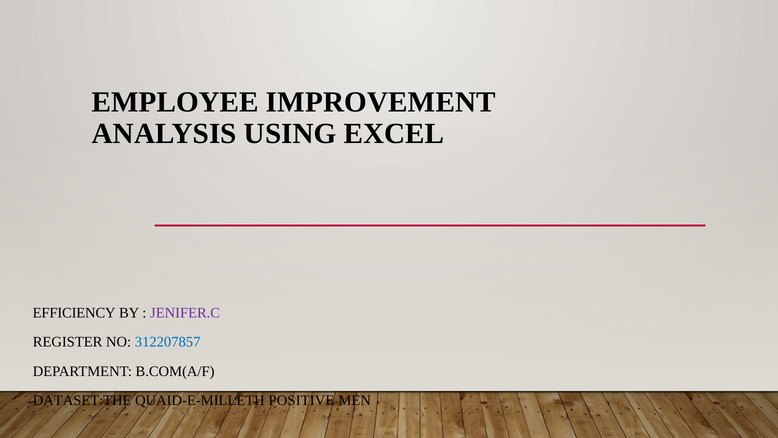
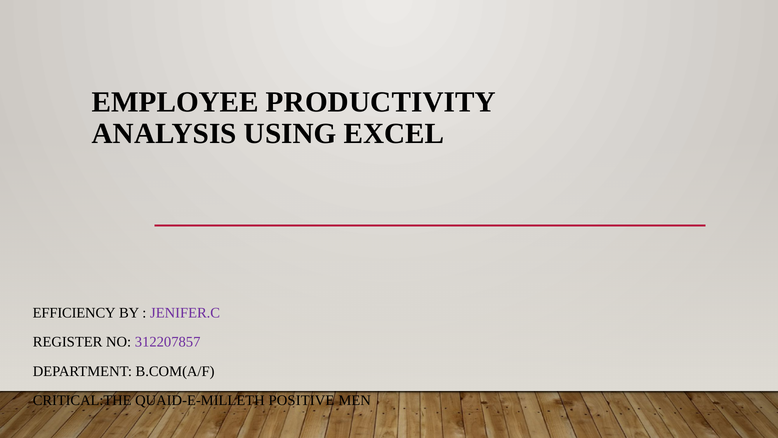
IMPROVEMENT: IMPROVEMENT -> PRODUCTIVITY (381, 102)
312207857 colour: blue -> purple (168, 342)
DATASET:THE: DATASET:THE -> CRITICAL:THE (82, 400)
